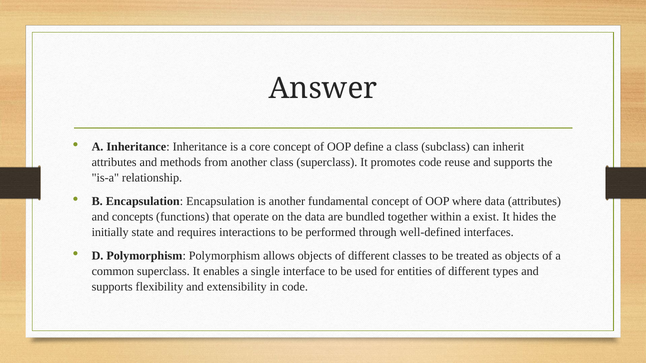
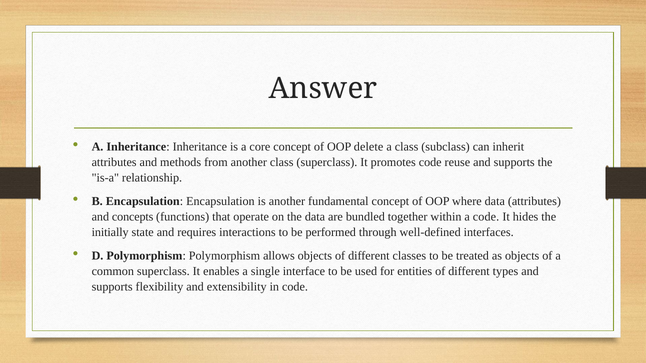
define: define -> delete (369, 147)
a exist: exist -> code (486, 217)
